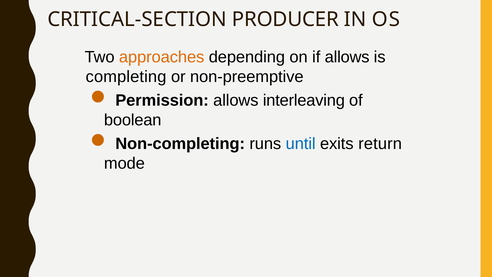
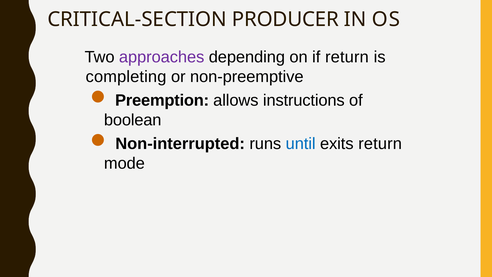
approaches colour: orange -> purple (162, 57)
if allows: allows -> return (347, 57)
Permission: Permission -> Preemption (162, 100)
interleaving: interleaving -> instructions (304, 100)
Non-completing: Non-completing -> Non-interrupted (180, 144)
